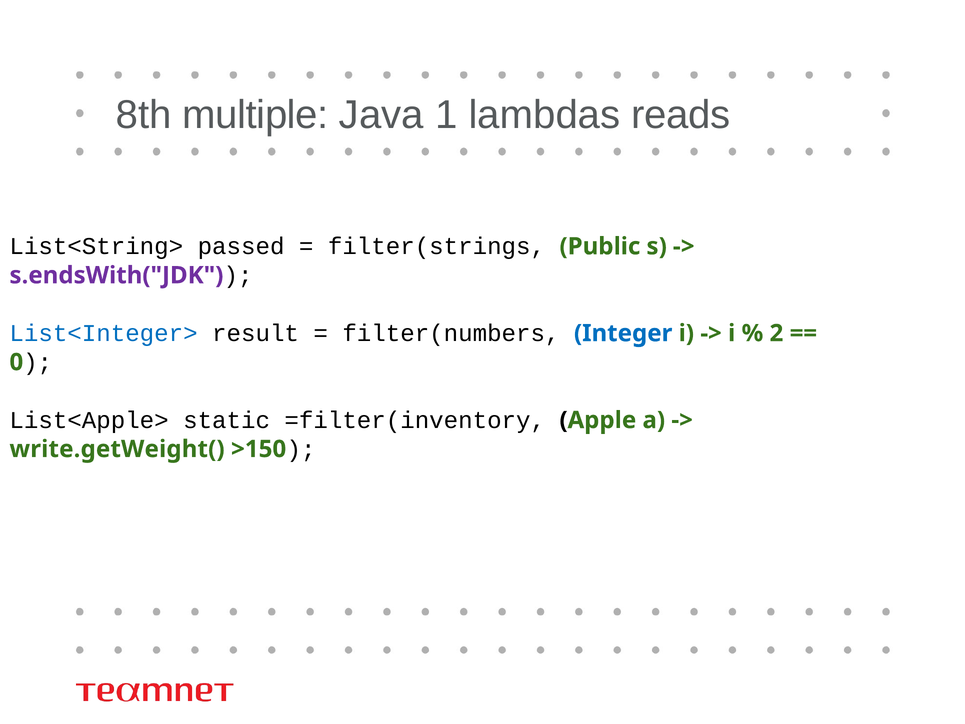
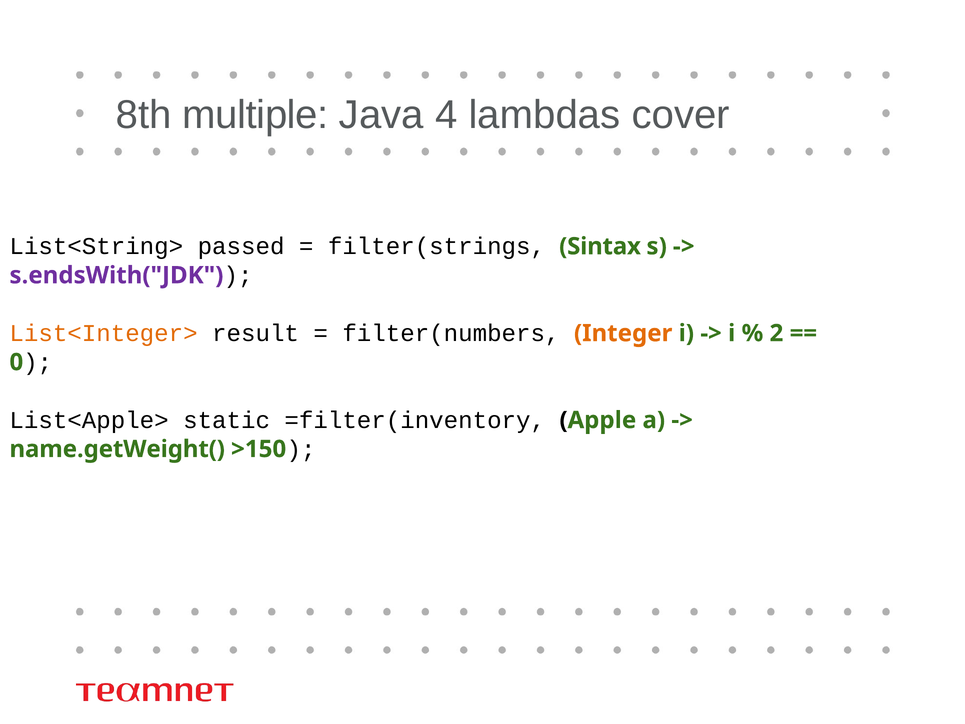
1: 1 -> 4 (446, 115)
reads: reads -> cover (681, 115)
Public: Public -> Sintax (600, 246)
List<Integer> colour: blue -> orange (104, 333)
Integer colour: blue -> orange (623, 333)
write.getWeight(: write.getWeight( -> name.getWeight( (117, 449)
